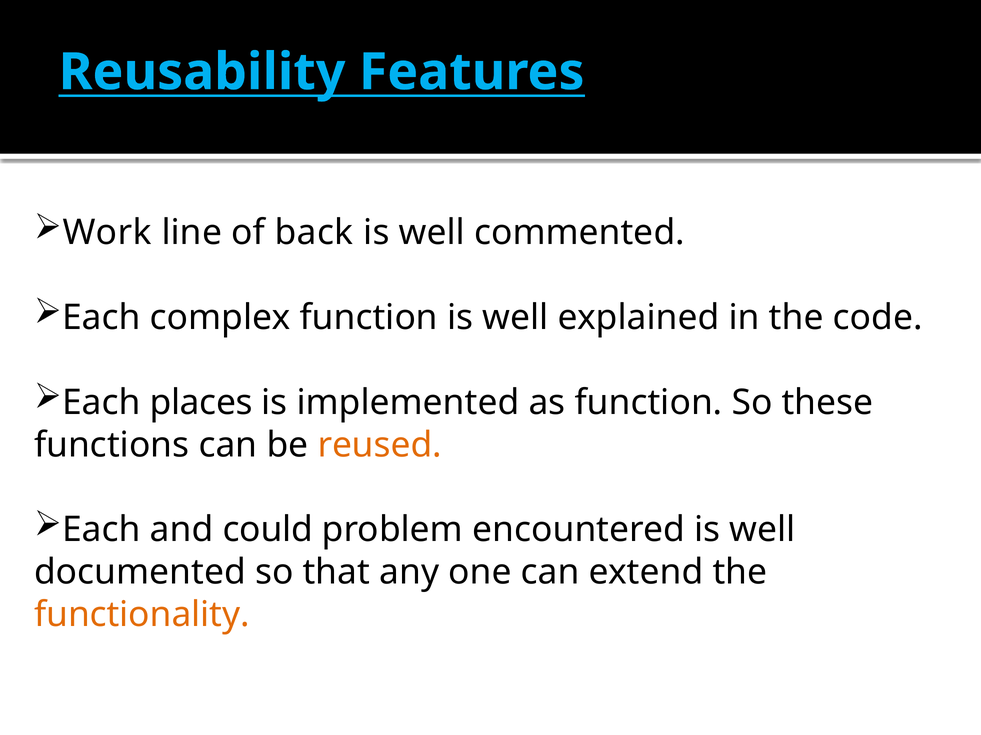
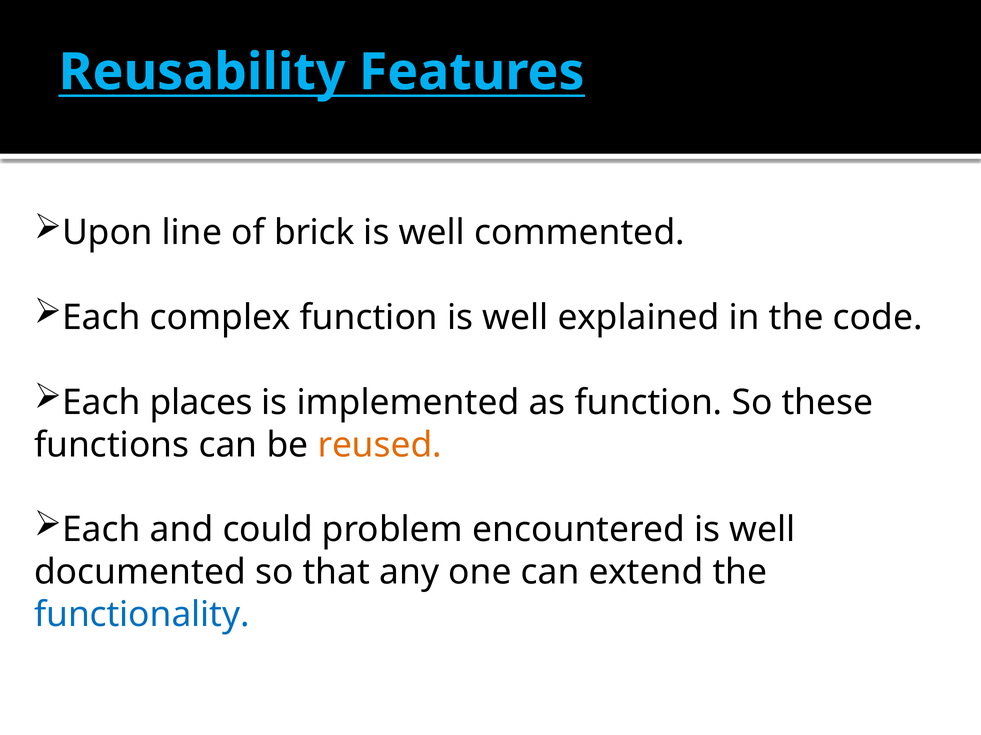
Work: Work -> Upon (107, 233)
back: back -> brick (314, 233)
functionality colour: orange -> blue (142, 615)
